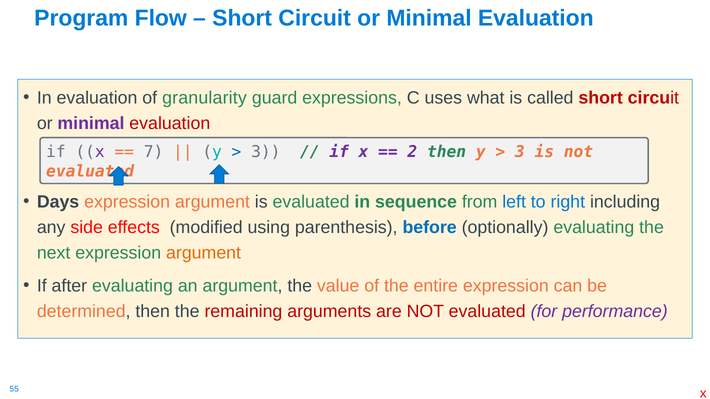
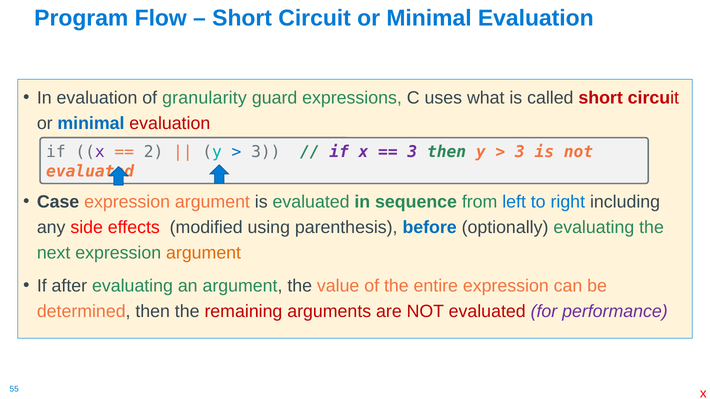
minimal colour: purple -> blue (91, 124)
7: 7 -> 2 (154, 152)
2: 2 -> 3 (412, 152)
Days: Days -> Case (58, 202)
